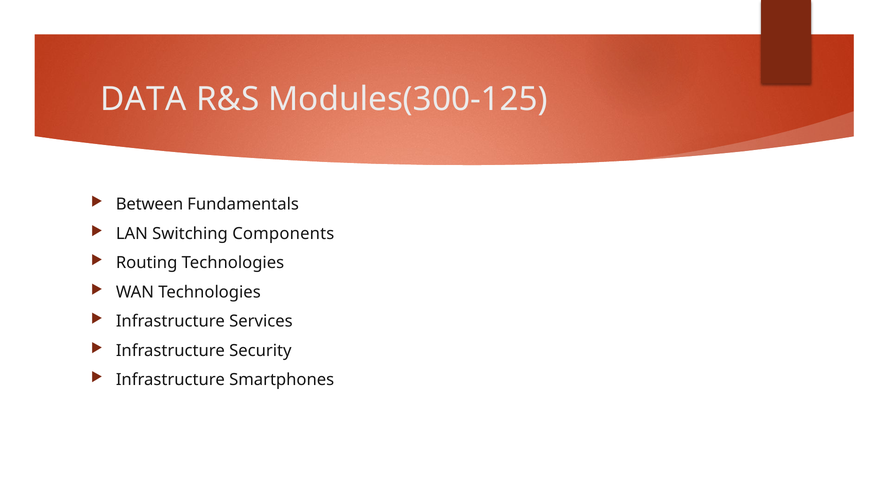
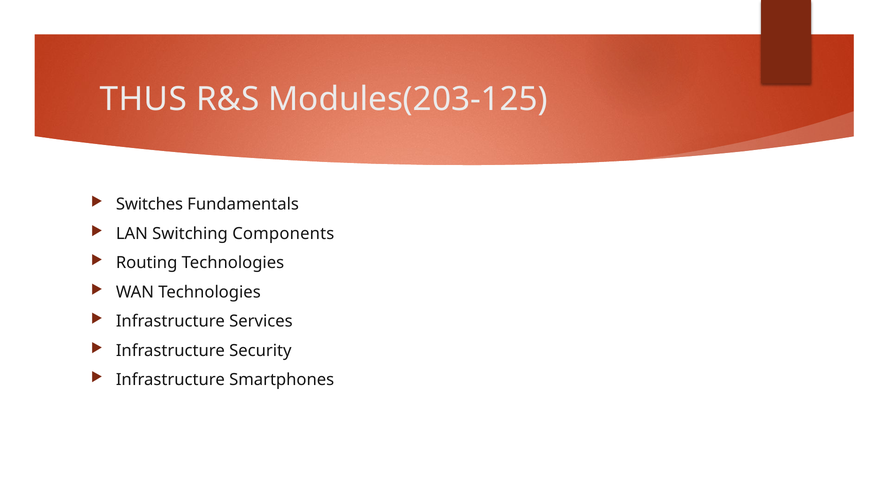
DATA: DATA -> THUS (143, 99)
Modules(300-125: Modules(300-125 -> Modules(203-125 (408, 99)
Between: Between -> Switches (149, 204)
